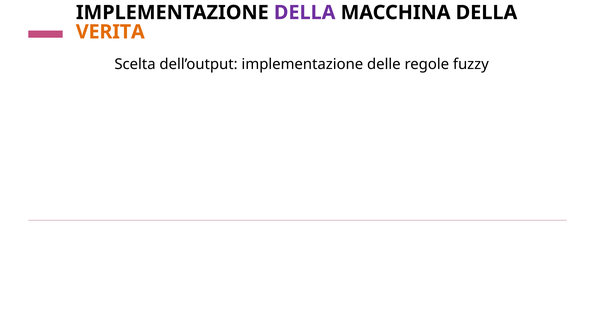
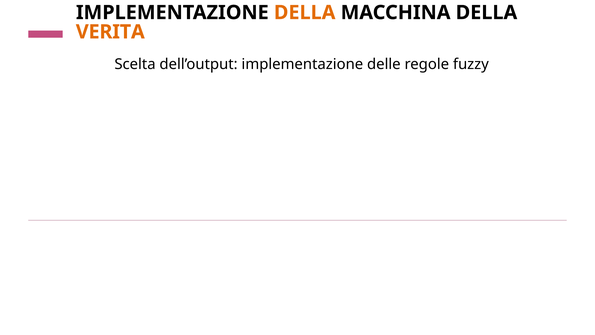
DELLA colour: purple -> orange (305, 13)
